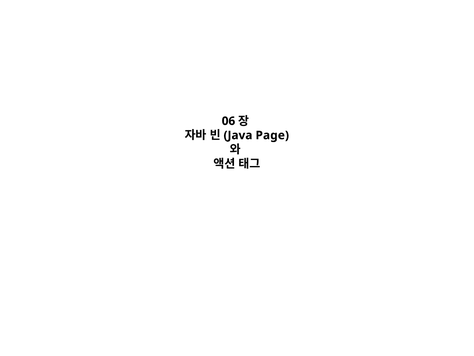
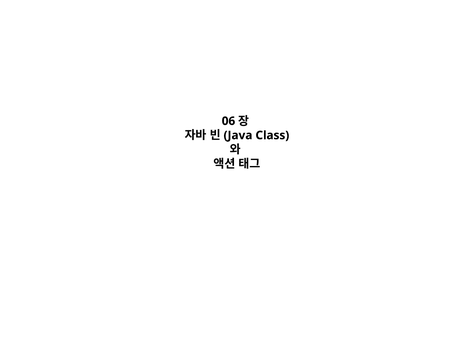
Page: Page -> Class (272, 135)
